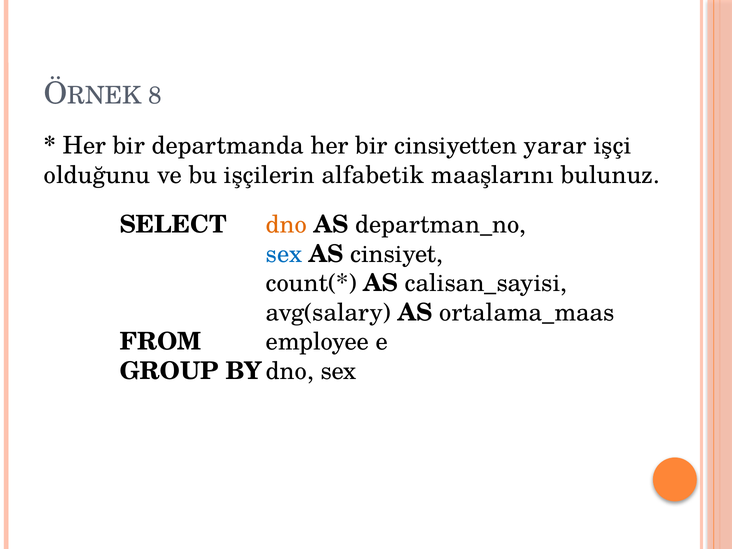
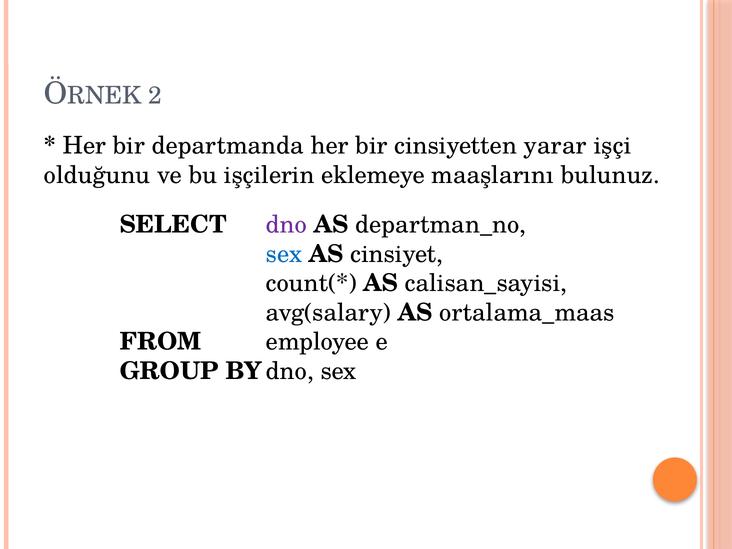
8: 8 -> 2 (155, 96)
alfabetik: alfabetik -> eklemeye (373, 175)
dno colour: orange -> purple (286, 225)
